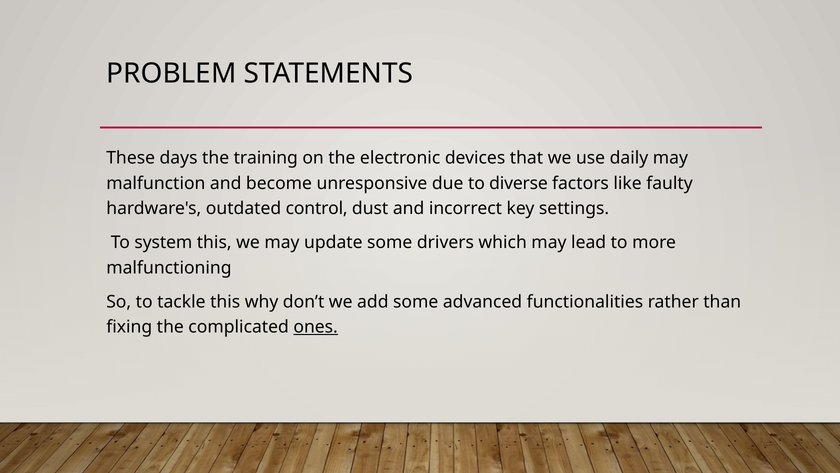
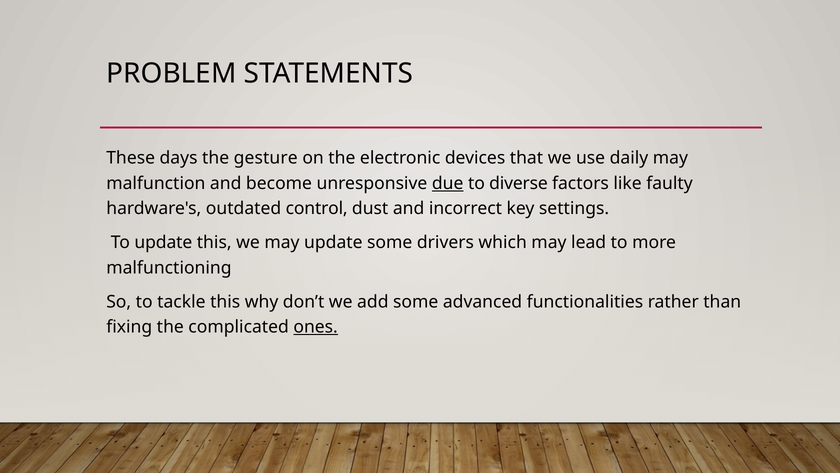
training: training -> gesture (266, 158)
due underline: none -> present (448, 183)
To system: system -> update (163, 242)
